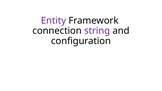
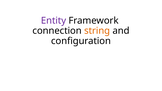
string colour: purple -> orange (97, 31)
